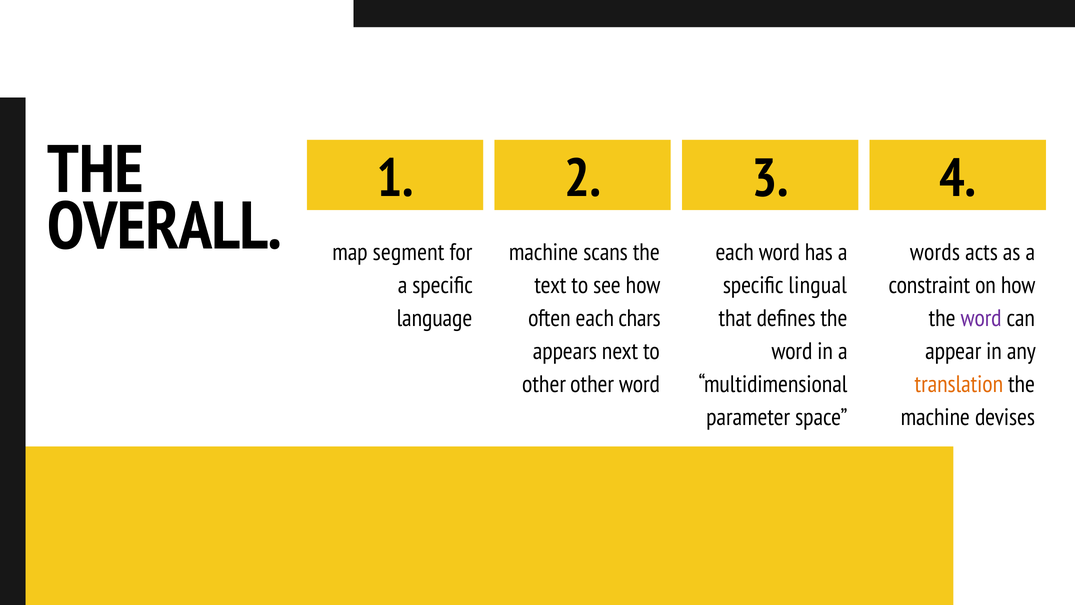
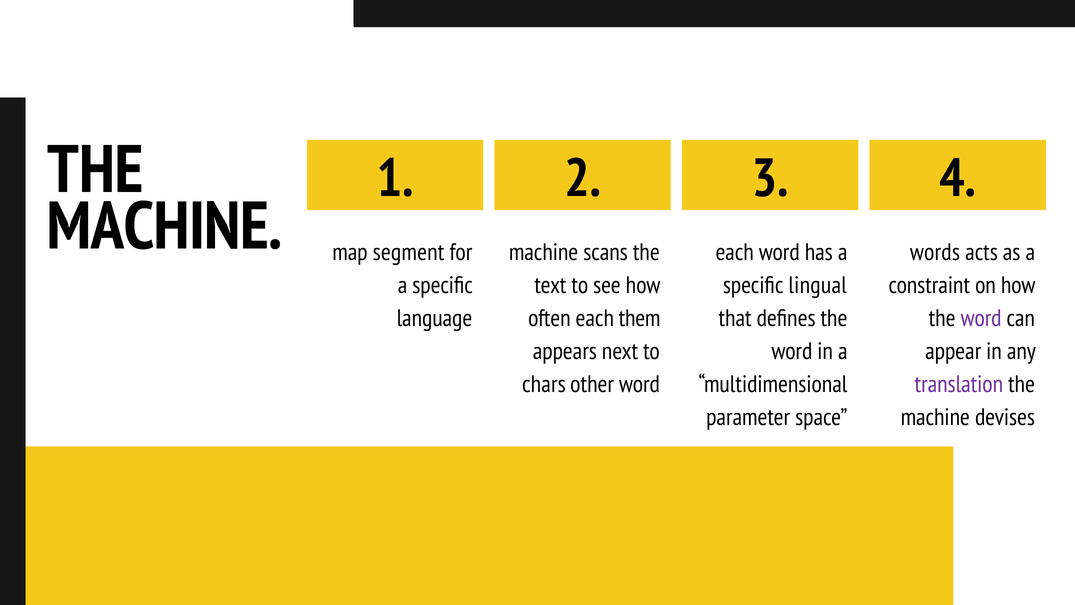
OVERALL: OVERALL -> MACHINE (165, 226)
chars: chars -> them (640, 318)
other: other -> chars (544, 384)
translation colour: orange -> purple (959, 384)
